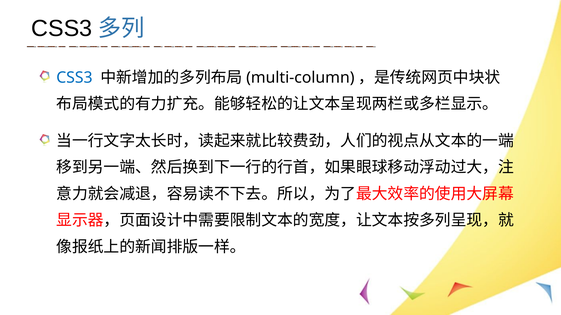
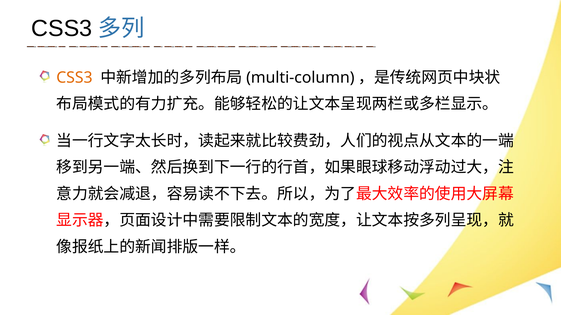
CSS3 colour: blue -> orange (74, 78)
